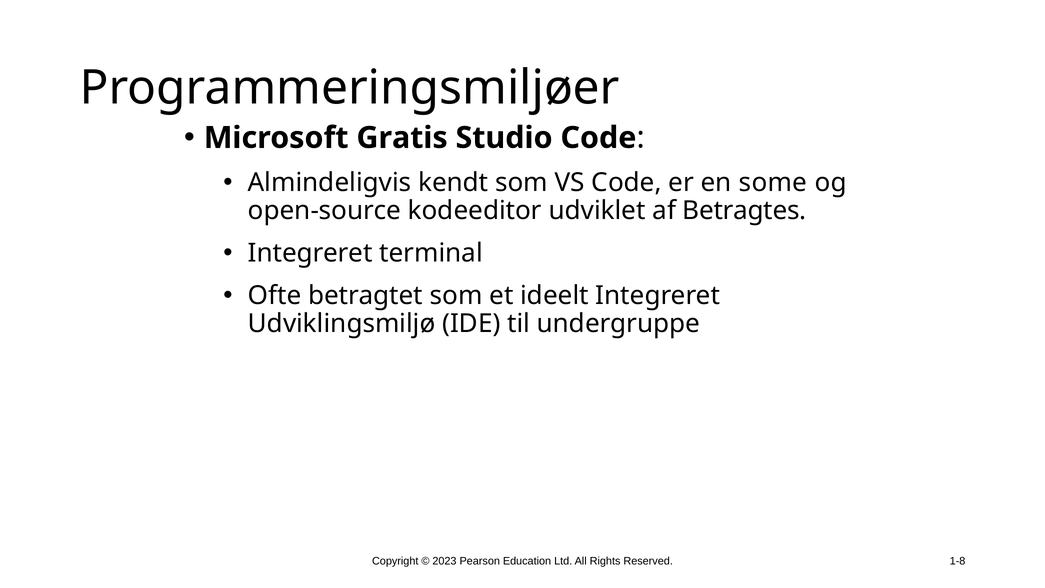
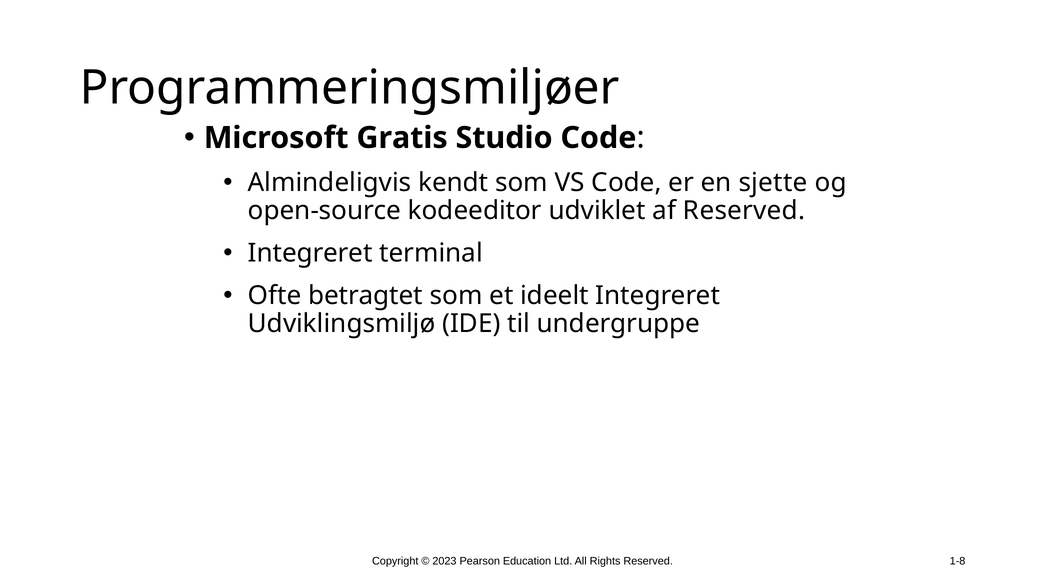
some: some -> sjette (773, 182)
af Betragtes: Betragtes -> Reserved (744, 211)
